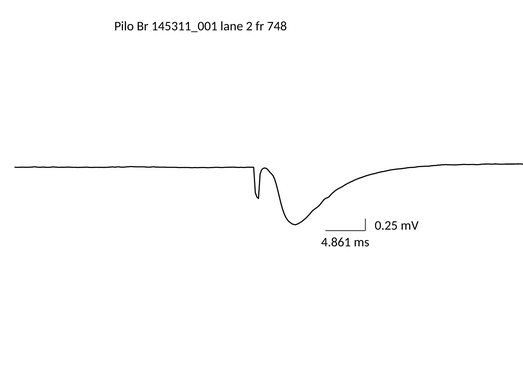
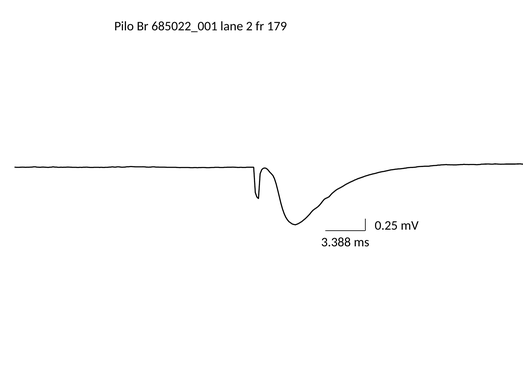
145311_001: 145311_001 -> 685022_001 (184, 26)
748: 748 -> 179 (277, 26)
4.861: 4.861 -> 3.388 (336, 242)
